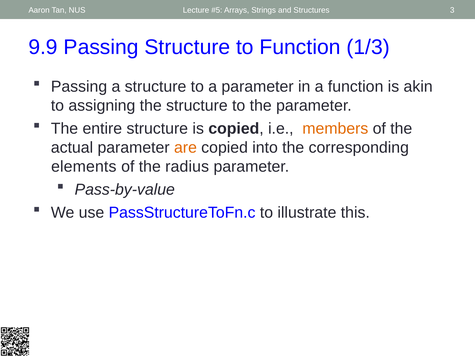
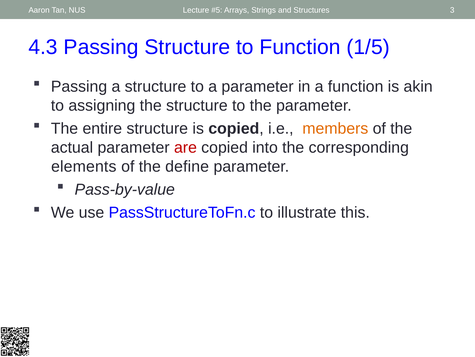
9.9: 9.9 -> 4.3 (43, 47)
1/3: 1/3 -> 1/5 (368, 47)
are colour: orange -> red (185, 147)
radius: radius -> define (187, 166)
